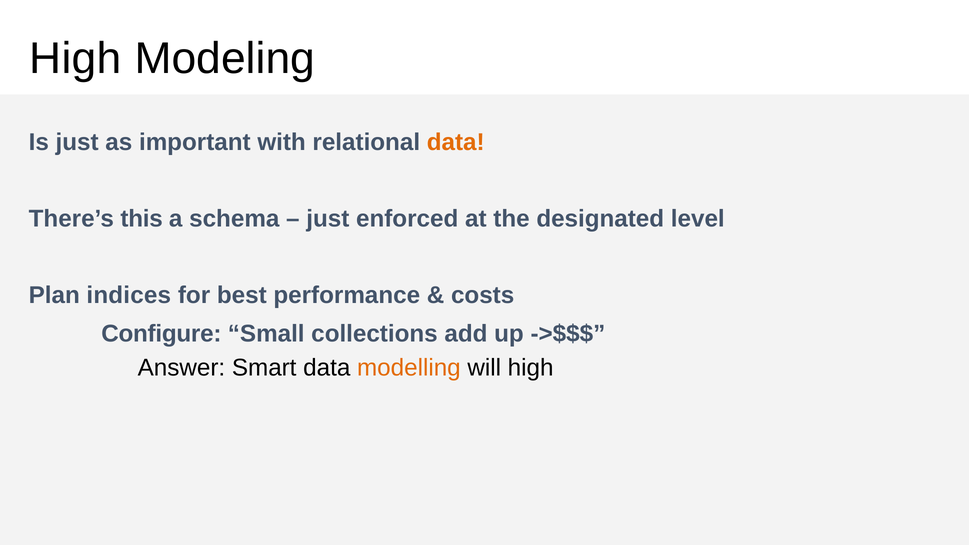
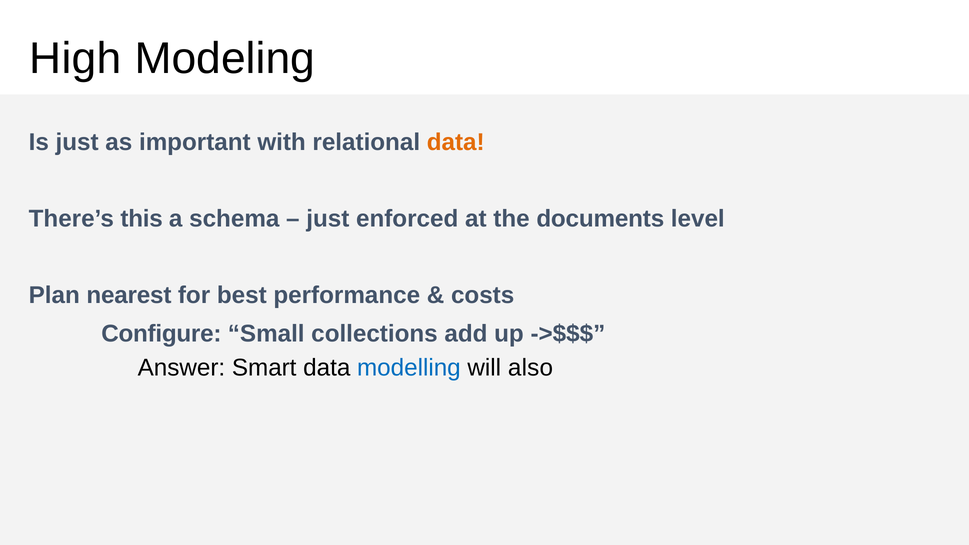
designated: designated -> documents (600, 219)
indices: indices -> nearest (129, 295)
modelling colour: orange -> blue (409, 368)
will high: high -> also (530, 368)
